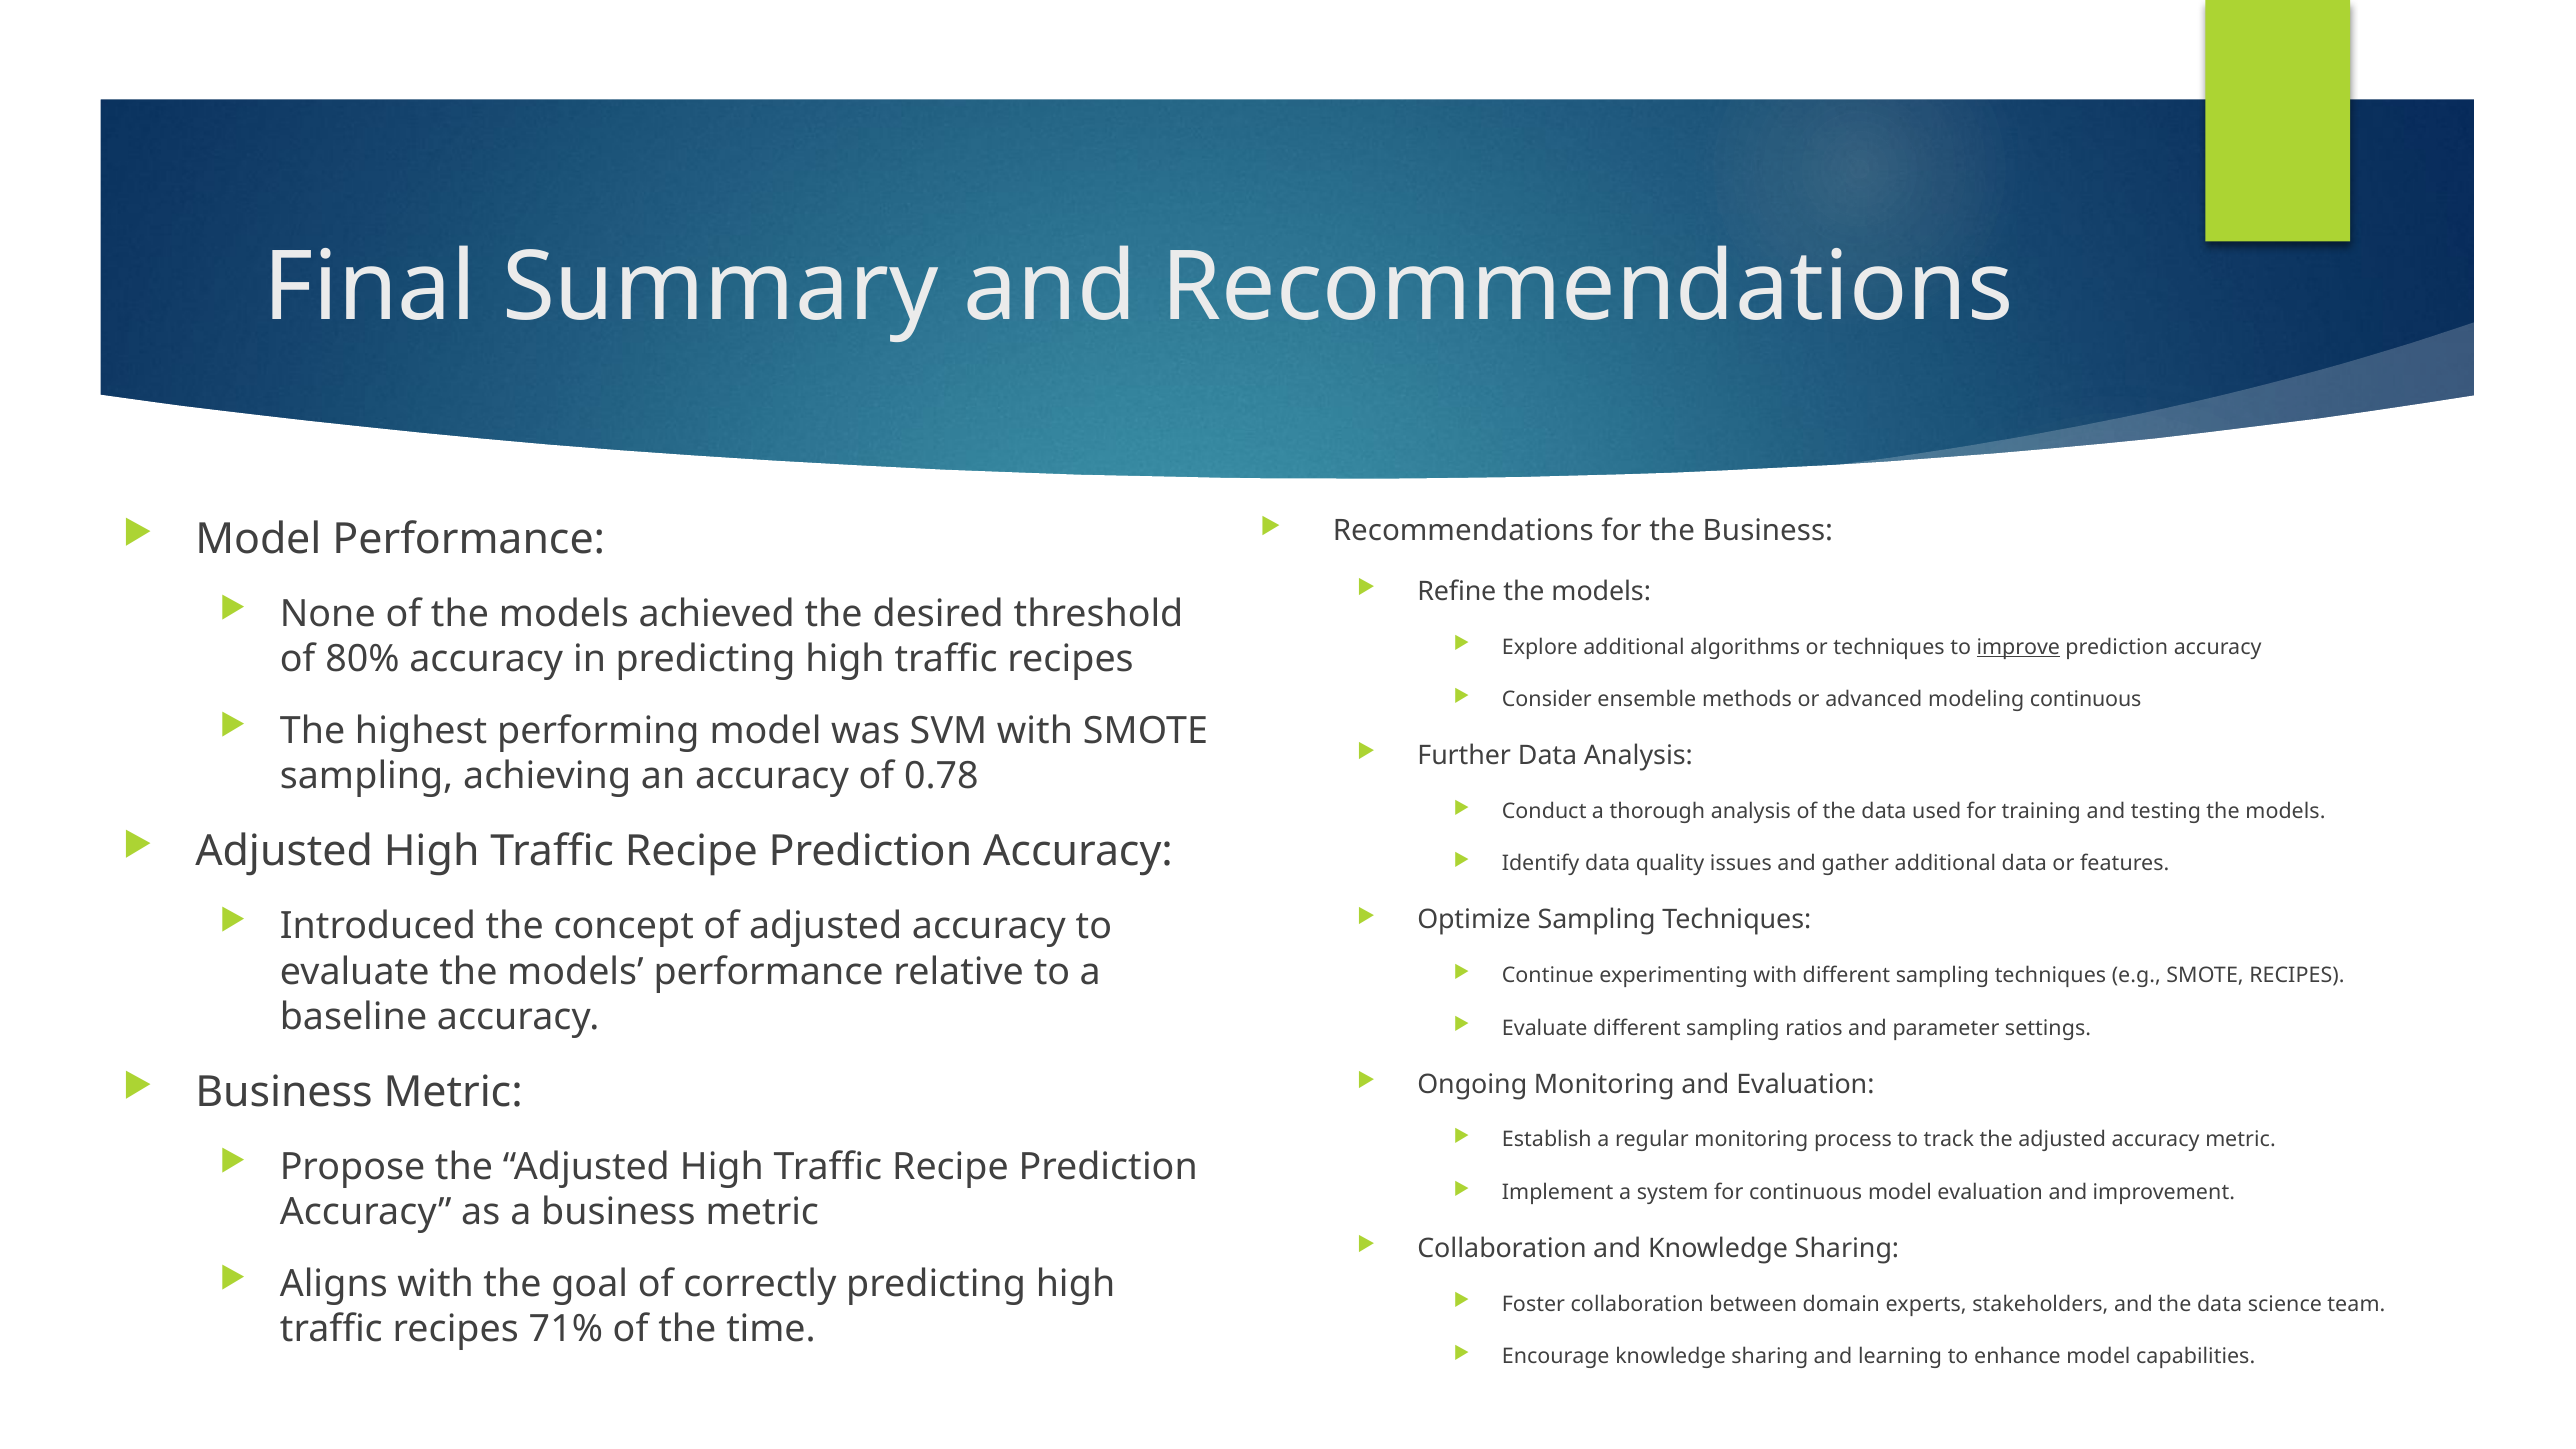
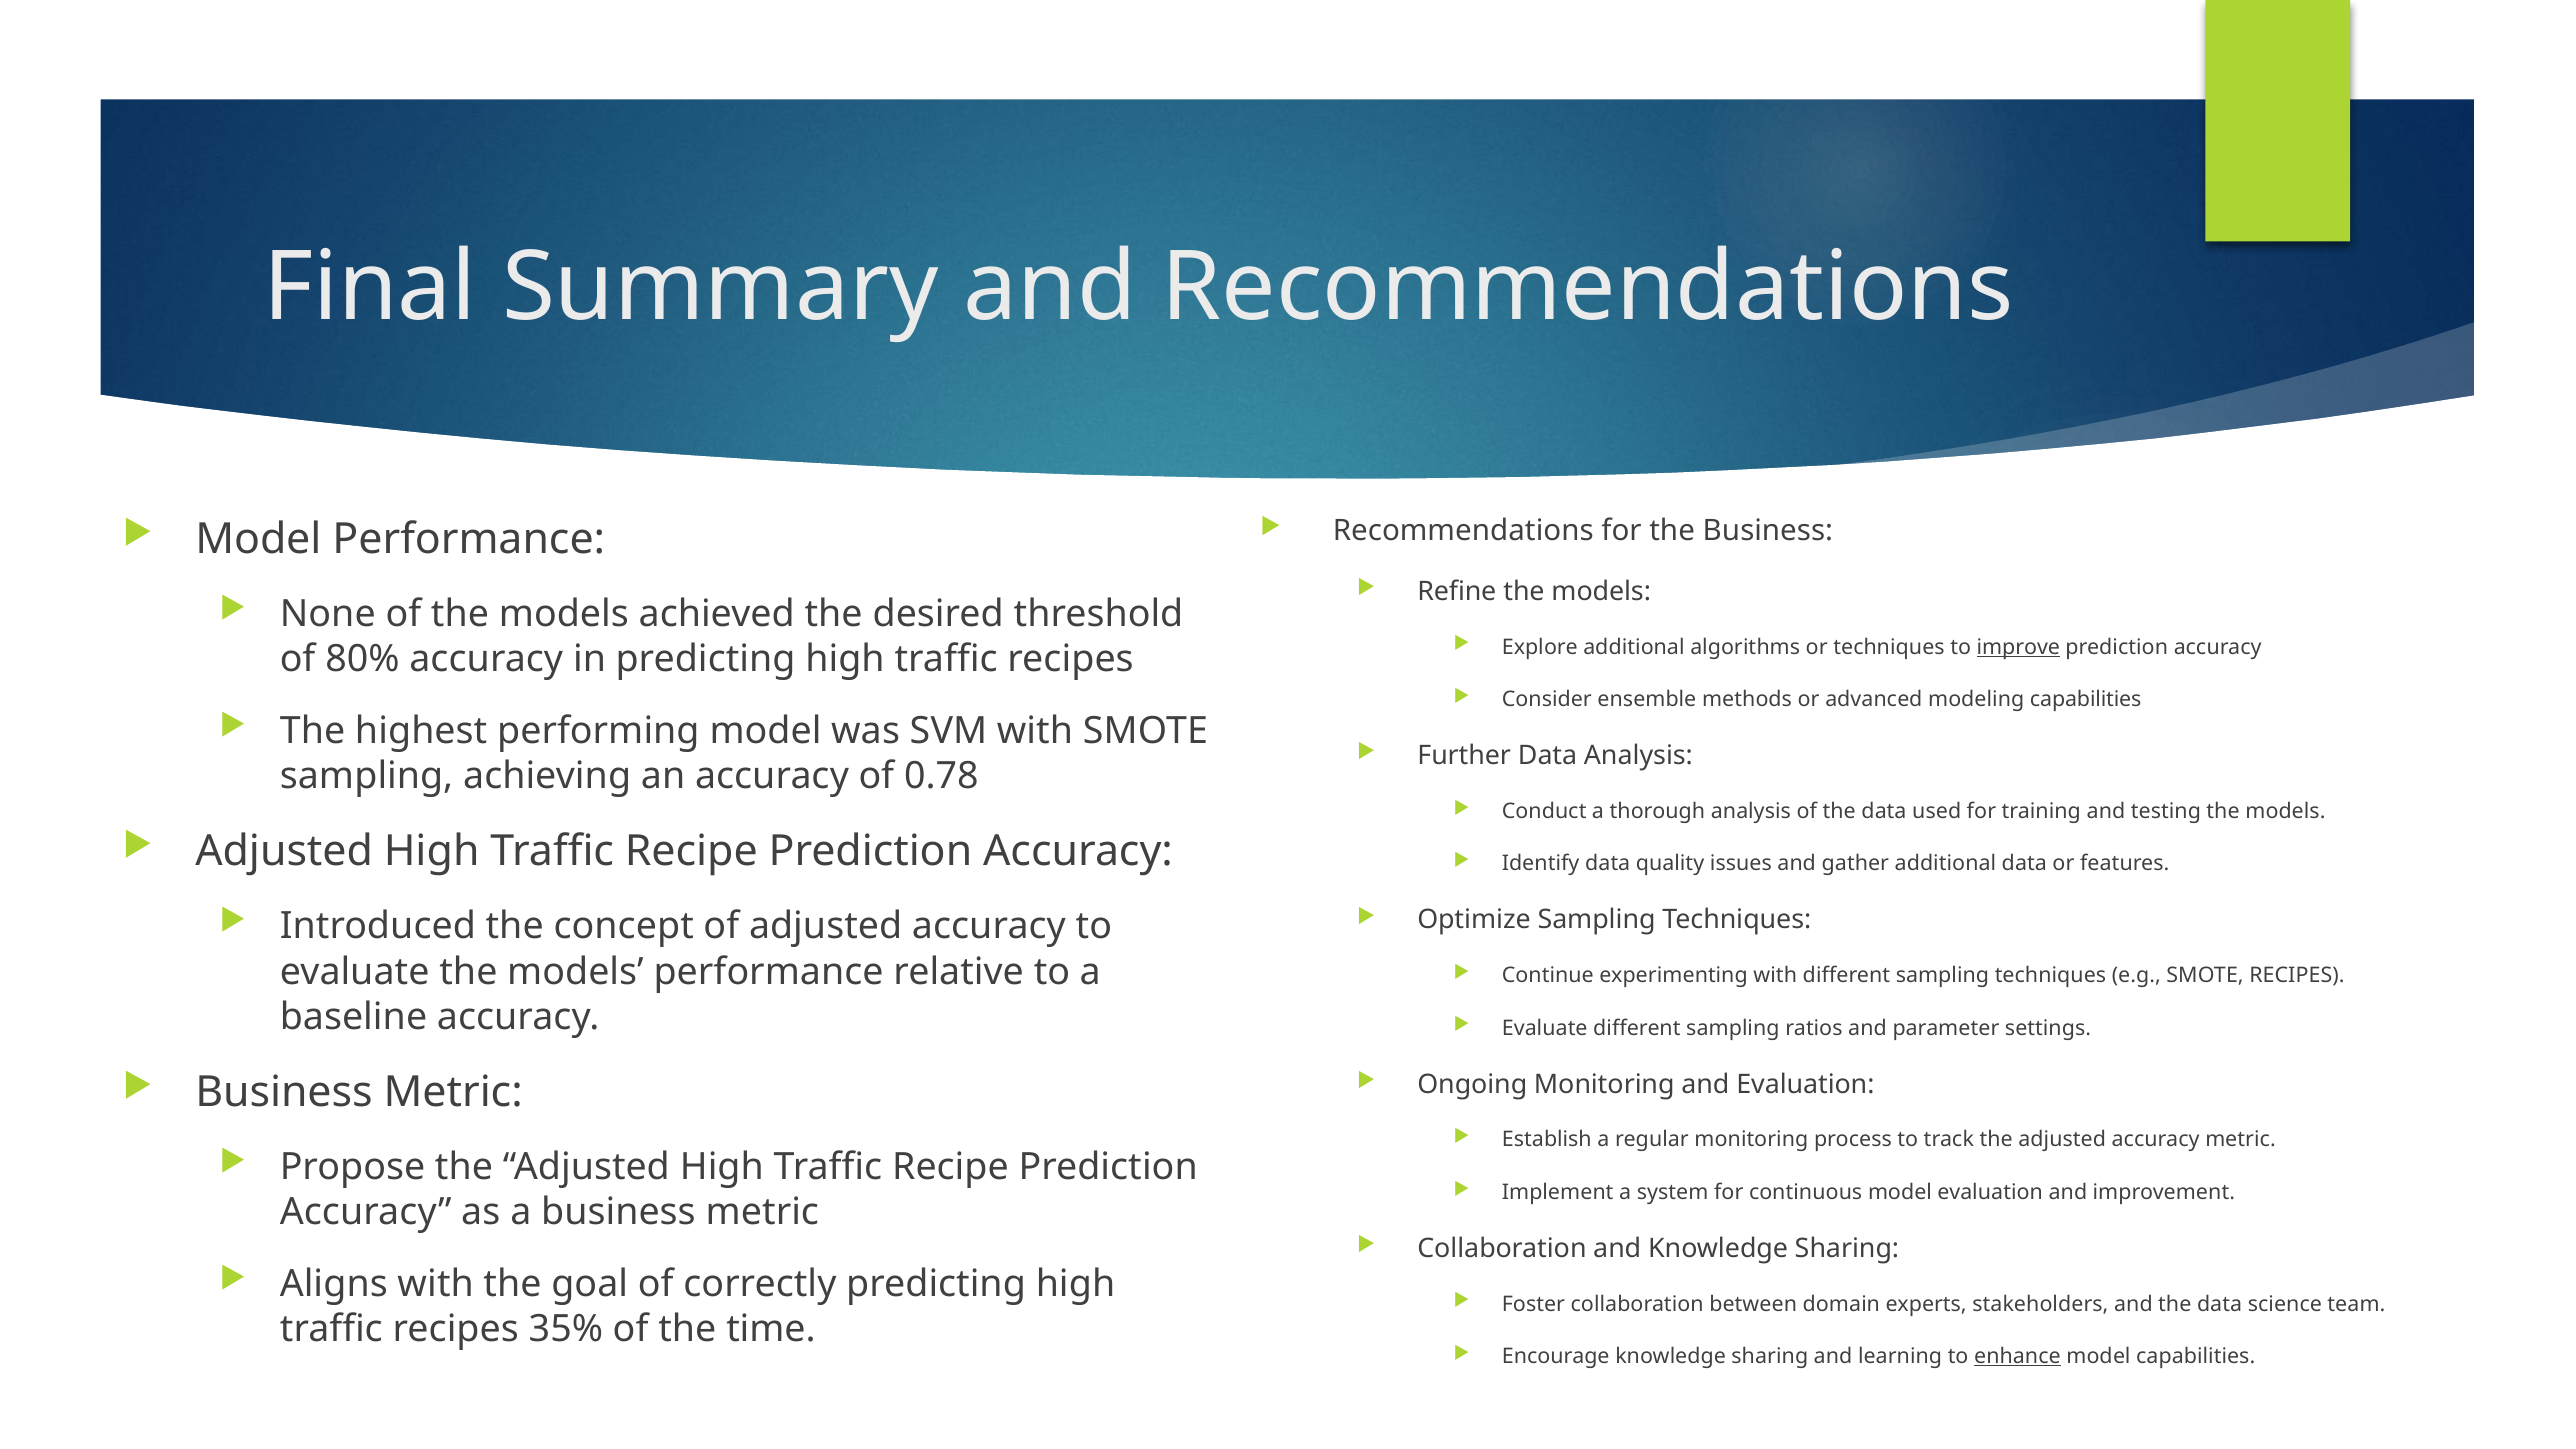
modeling continuous: continuous -> capabilities (2086, 700)
71%: 71% -> 35% (566, 1329)
enhance underline: none -> present (2017, 1357)
